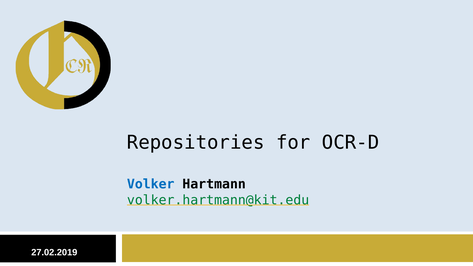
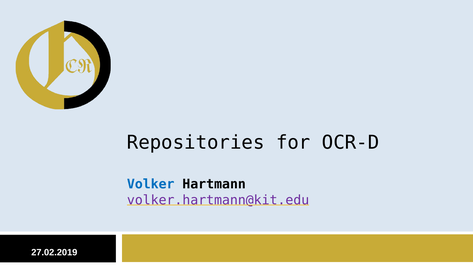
volker.hartmann@kit.edu colour: green -> purple (218, 200)
